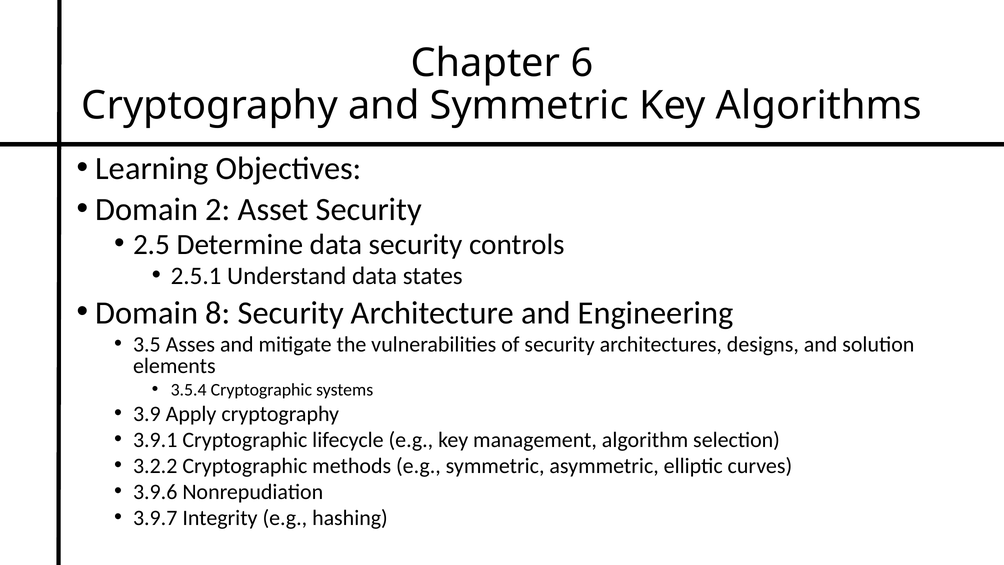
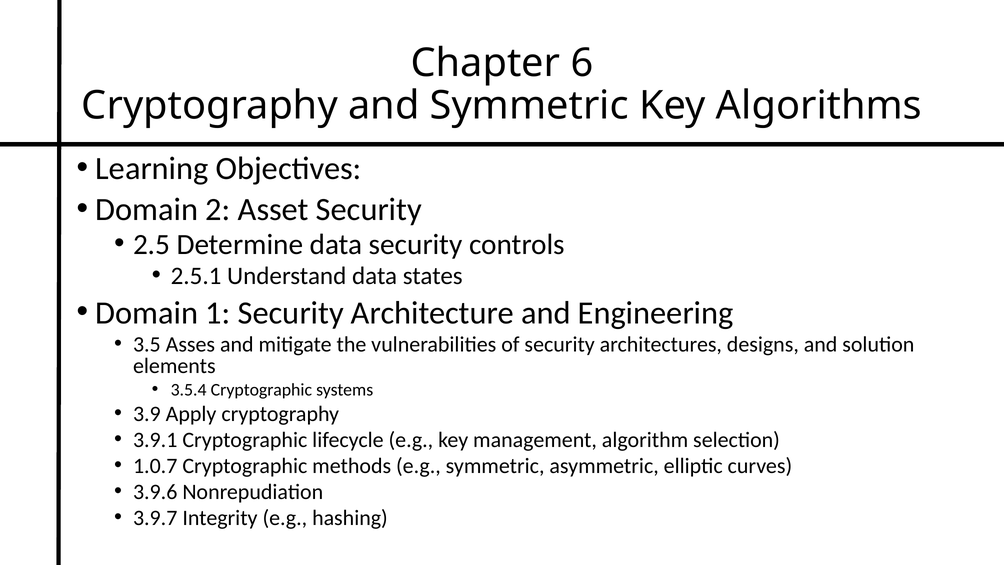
8: 8 -> 1 (218, 313)
3.2.2: 3.2.2 -> 1.0.7 (155, 466)
